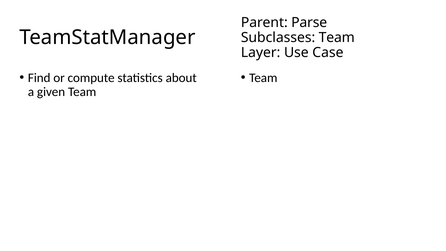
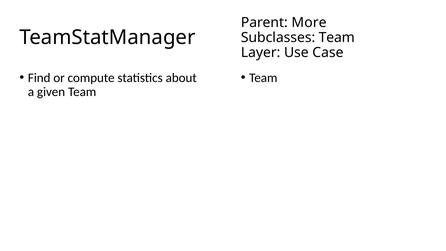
Parse: Parse -> More (309, 22)
